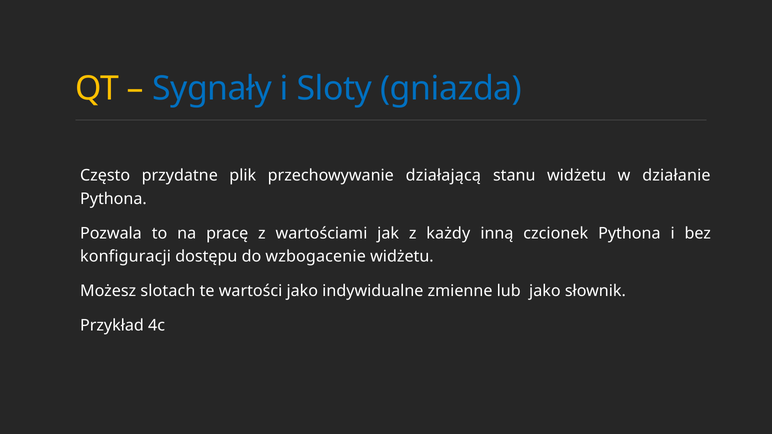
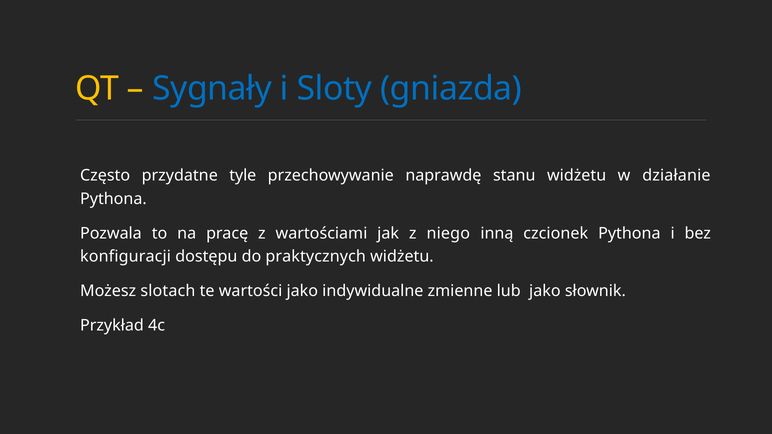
plik: plik -> tyle (243, 176)
działającą: działającą -> naprawdę (443, 176)
każdy: każdy -> niego (448, 233)
wzbogacenie: wzbogacenie -> praktycznych (316, 257)
